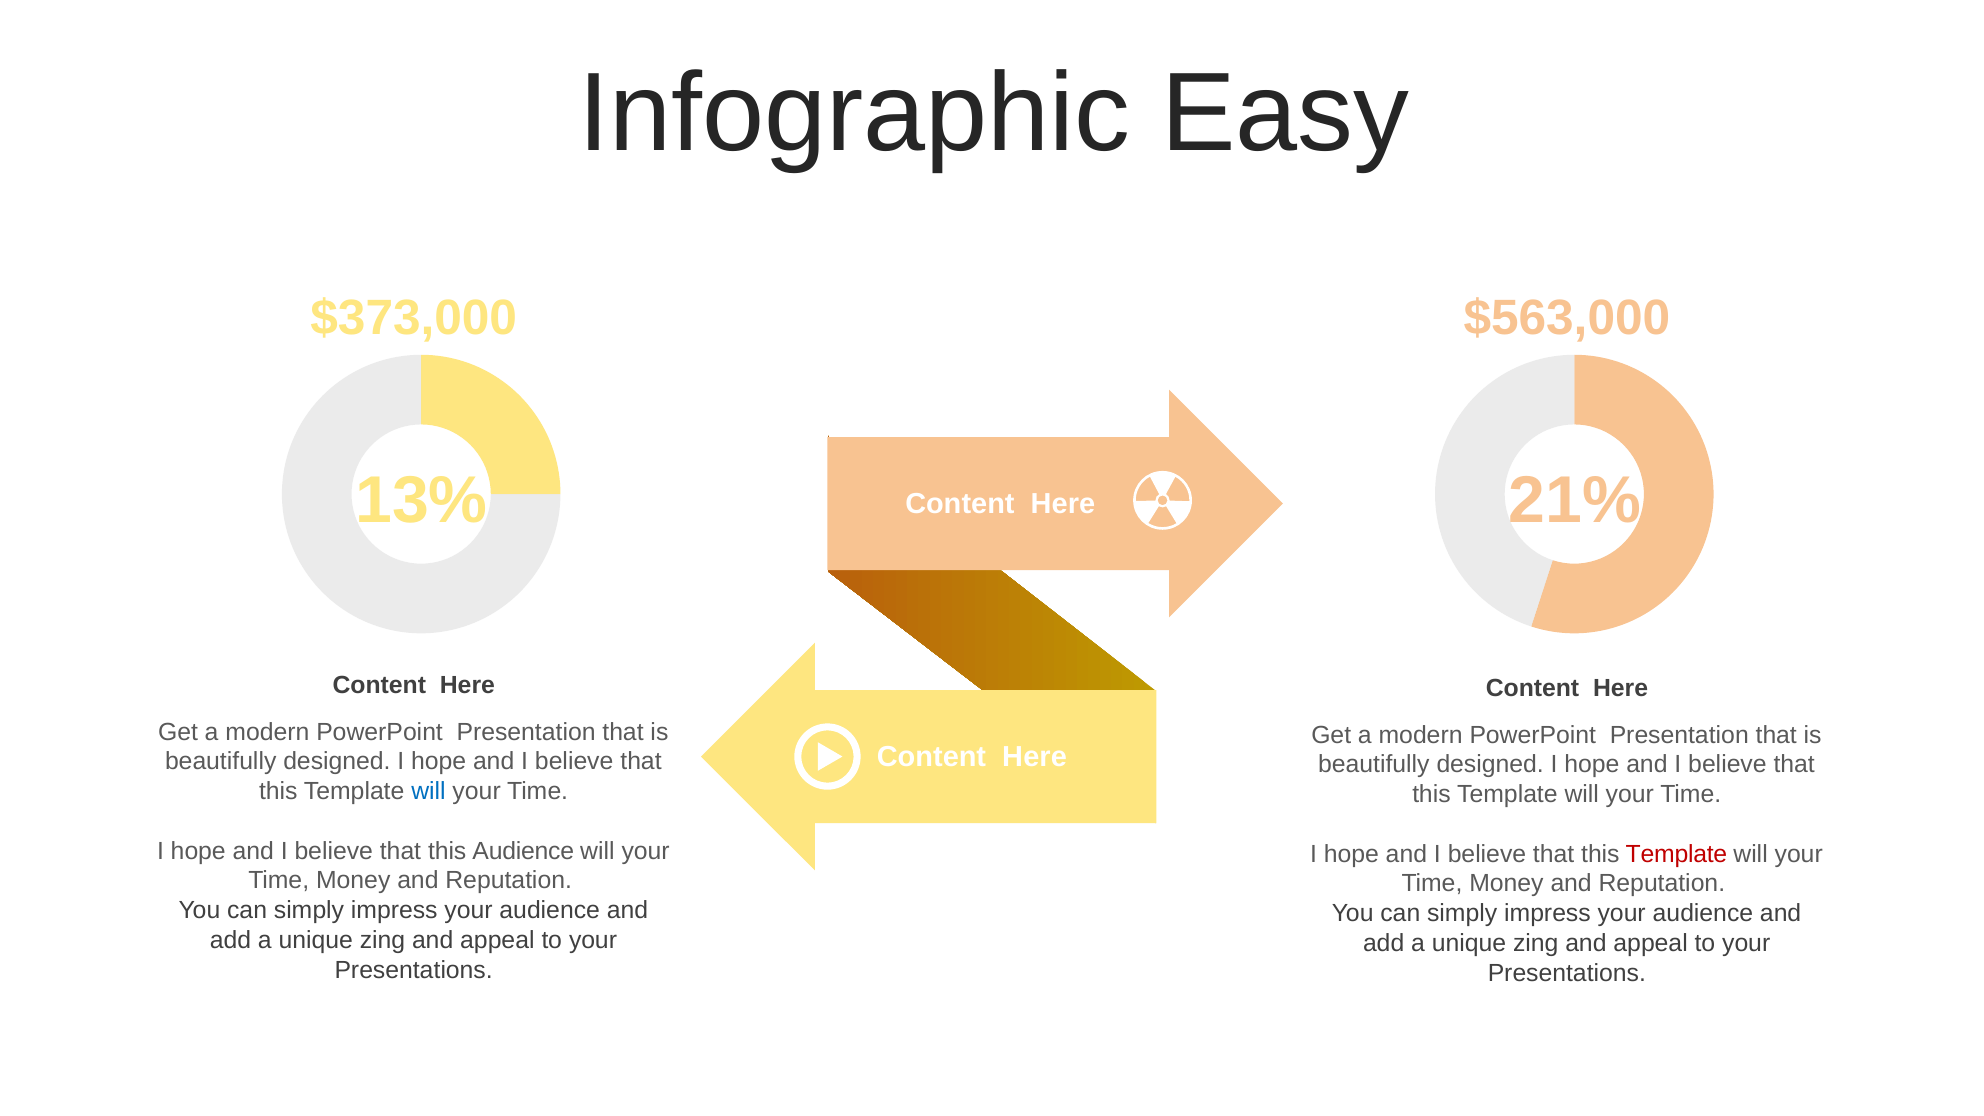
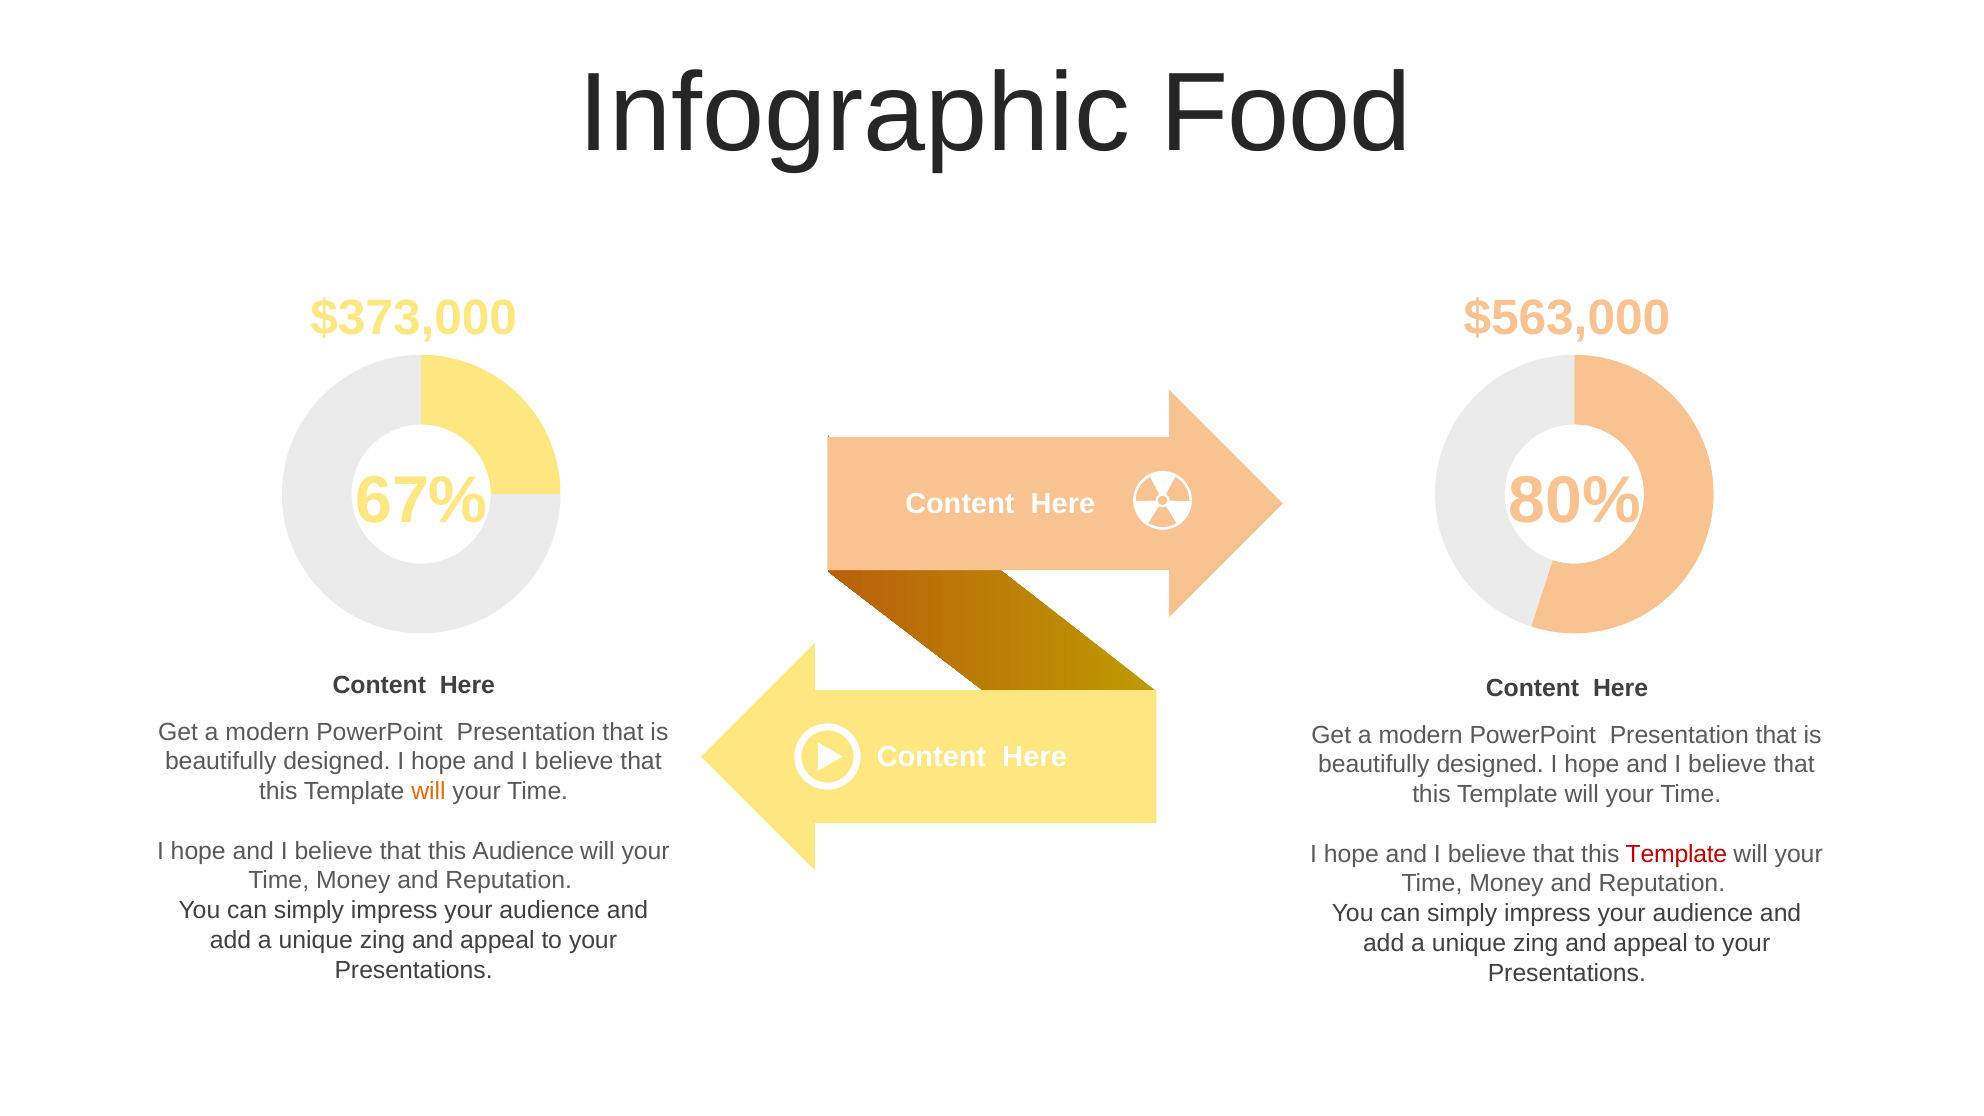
Easy: Easy -> Food (1286, 113)
13%: 13% -> 67% (422, 500)
21%: 21% -> 80% (1575, 500)
will colour: blue -> orange (429, 791)
